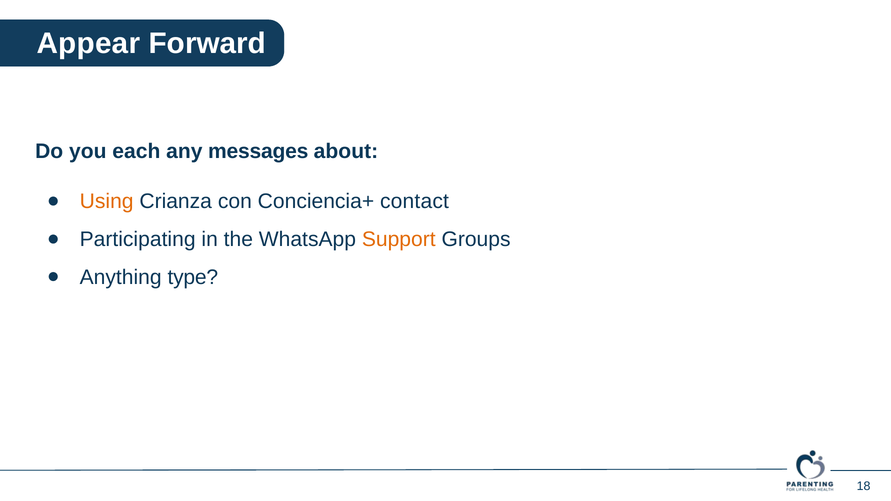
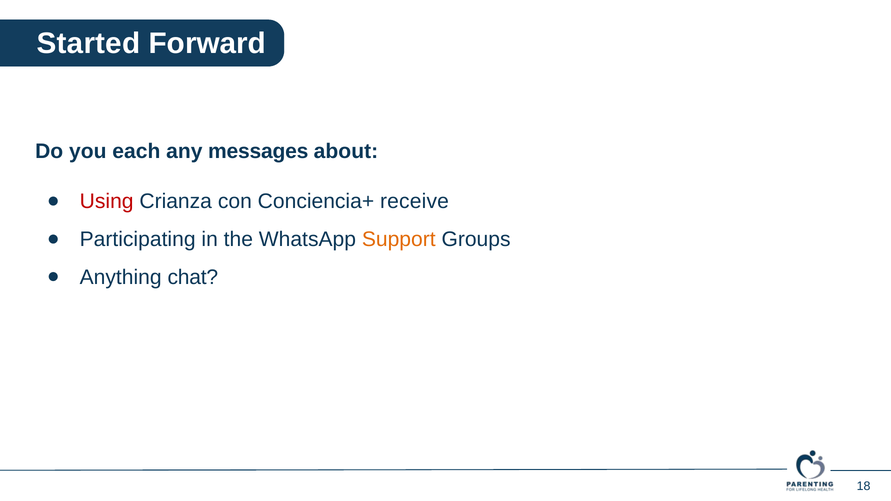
Appear: Appear -> Started (89, 44)
Using colour: orange -> red (107, 201)
contact: contact -> receive (414, 201)
type: type -> chat (193, 277)
